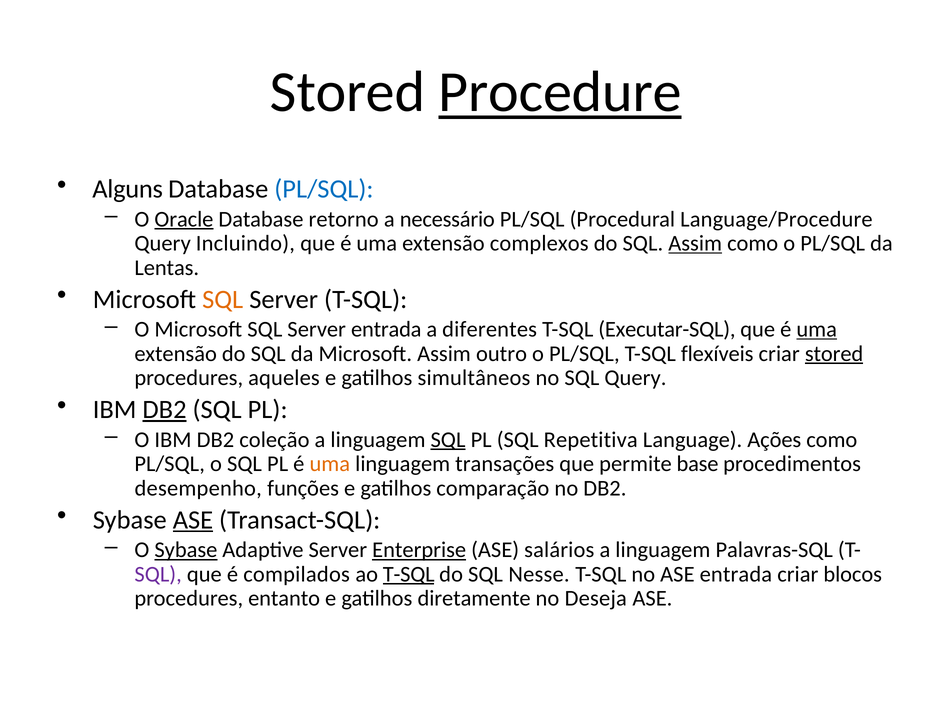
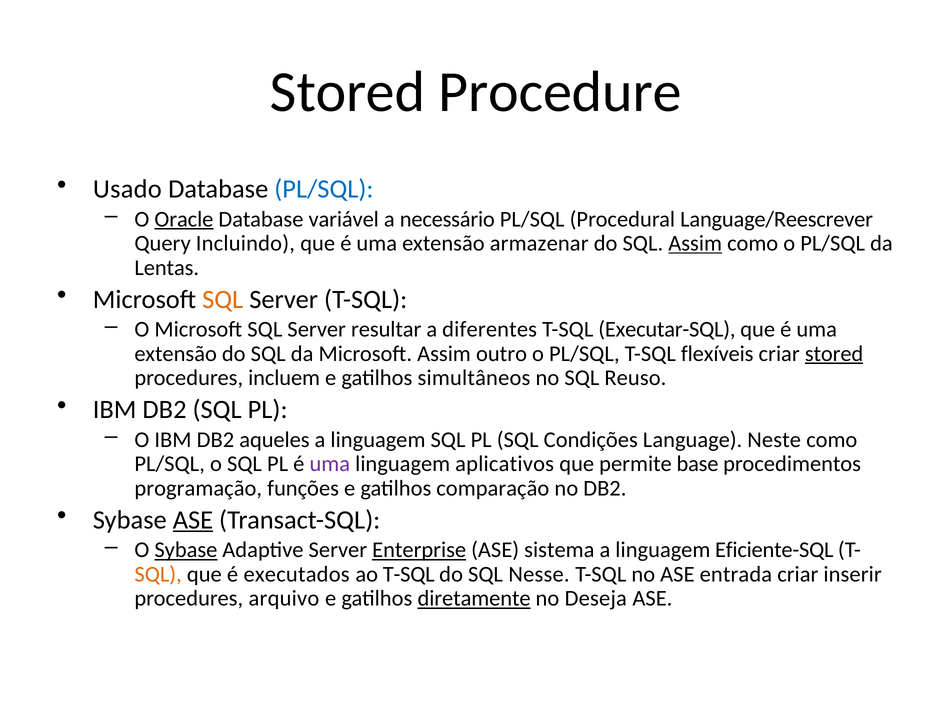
Procedure underline: present -> none (560, 92)
Alguns: Alguns -> Usado (127, 189)
retorno: retorno -> variável (344, 219)
Language/Procedure: Language/Procedure -> Language/Reescrever (777, 219)
complexos: complexos -> armazenar (539, 243)
Server entrada: entrada -> resultar (386, 329)
uma underline: present -> none (817, 329)
aqueles: aqueles -> incluem (284, 378)
SQL Query: Query -> Reuso (635, 378)
DB2 underline: present -> none (164, 410)
coleção: coleção -> aqueles (274, 440)
SQL underline: present -> none (448, 440)
Repetitiva: Repetitiva -> Condições (591, 440)
Ações: Ações -> Neste (774, 440)
uma colour: orange -> purple (330, 464)
transações: transações -> aplicativos (505, 464)
desempenho: desempenho -> programação (198, 488)
salários: salários -> sistema (559, 550)
Palavras-SQL: Palavras-SQL -> Eficiente-SQL (774, 550)
SQL colour: purple -> orange (158, 574)
compilados: compilados -> executados (297, 574)
T-SQL underline: present -> none (409, 574)
blocos: blocos -> inserir (853, 574)
entanto: entanto -> arquivo (284, 598)
diretamente underline: none -> present (474, 598)
